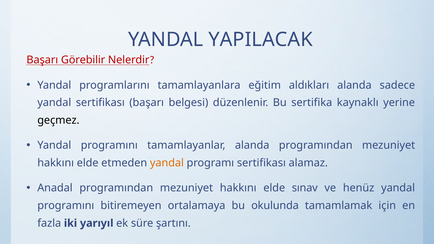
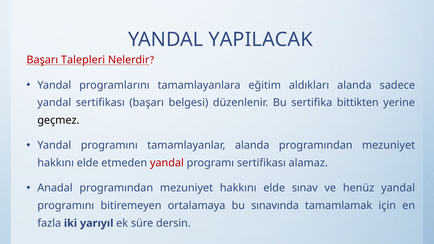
Görebilir: Görebilir -> Talepleri (83, 60)
kaynaklı: kaynaklı -> bittikten (358, 103)
yandal colour: orange -> red (167, 163)
okulunda: okulunda -> sınavında (275, 206)
şartını: şartını -> dersin (173, 223)
